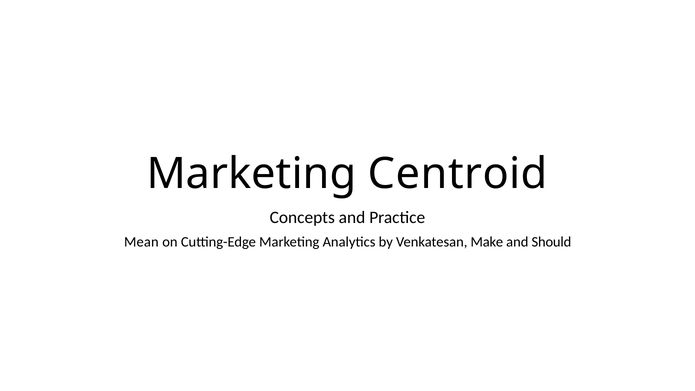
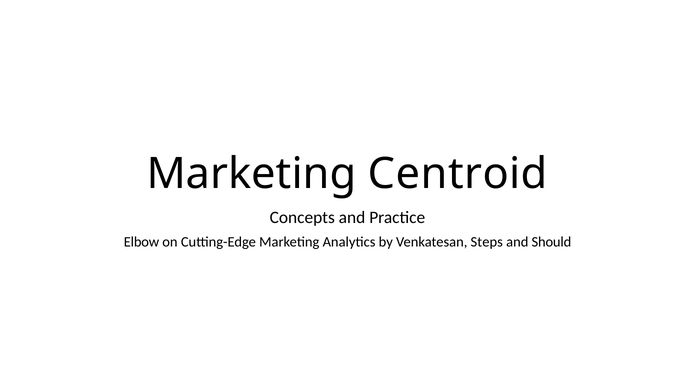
Mean: Mean -> Elbow (141, 242)
Make: Make -> Steps (487, 242)
